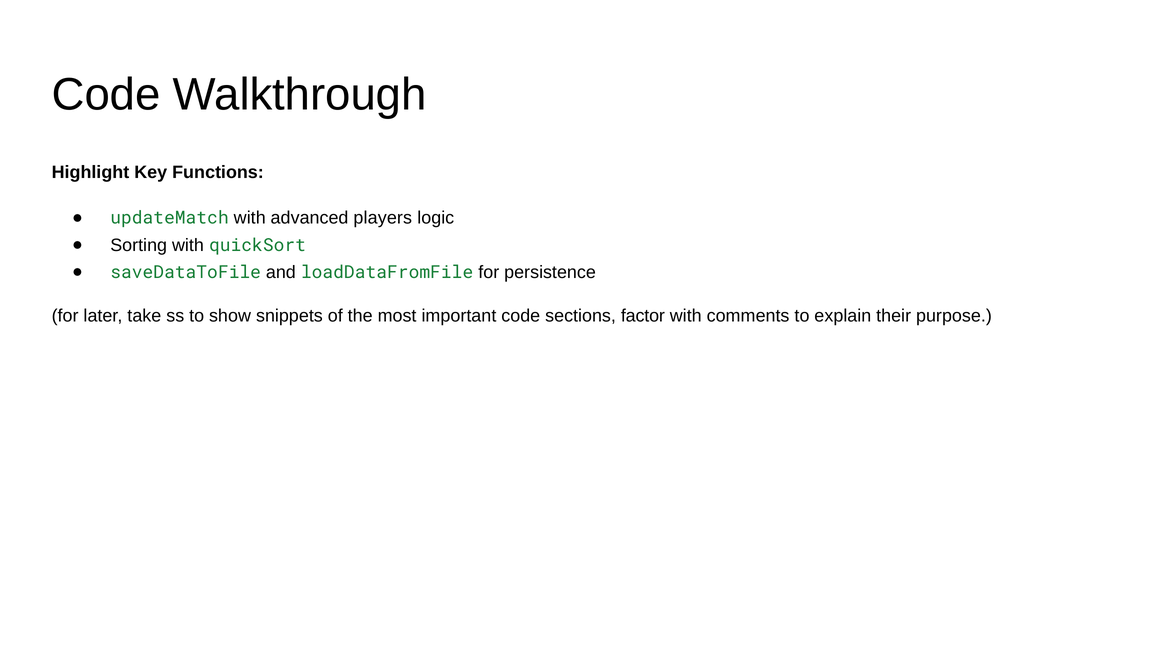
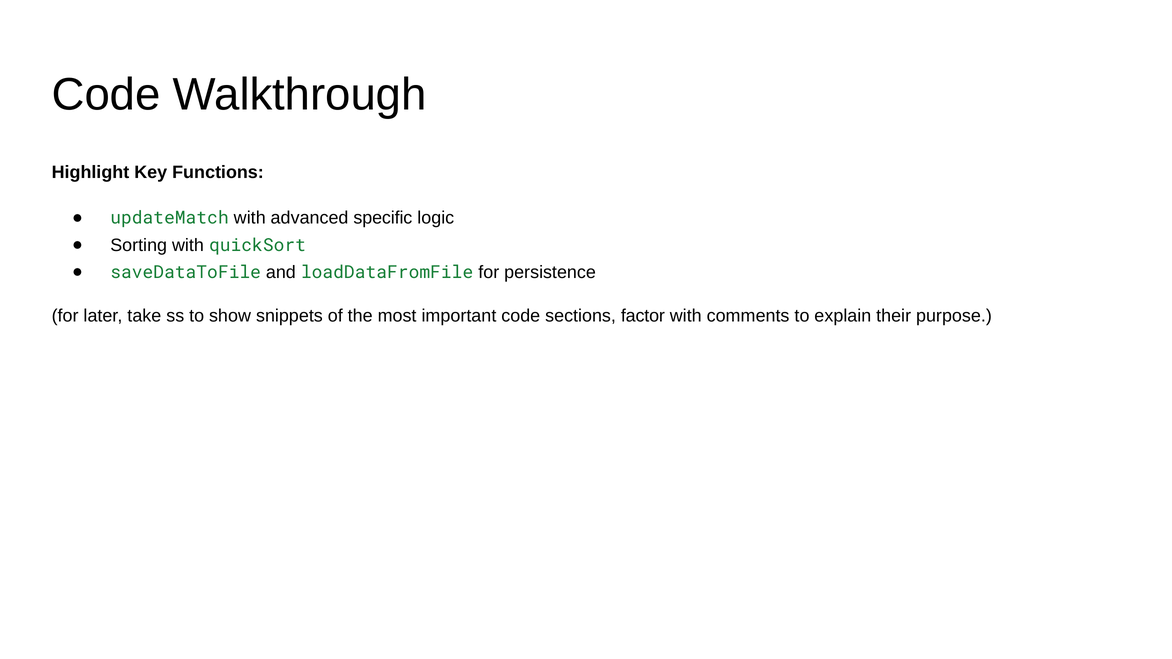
players: players -> specific (383, 218)
